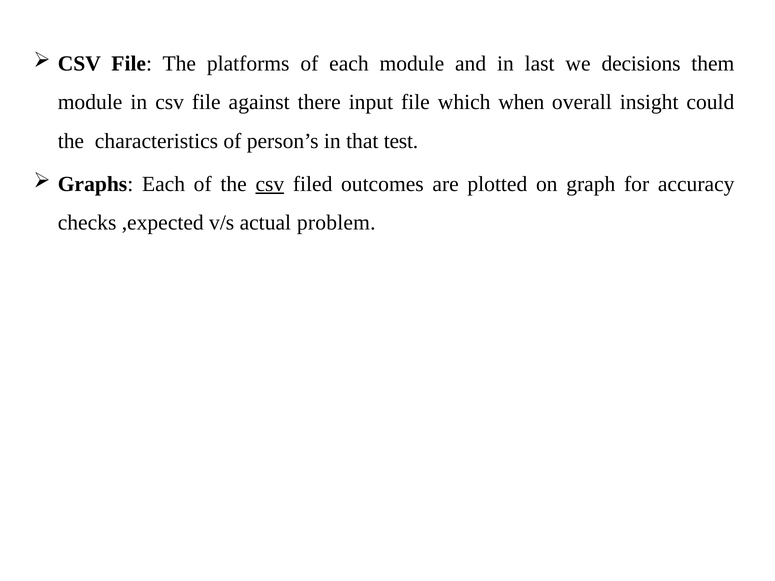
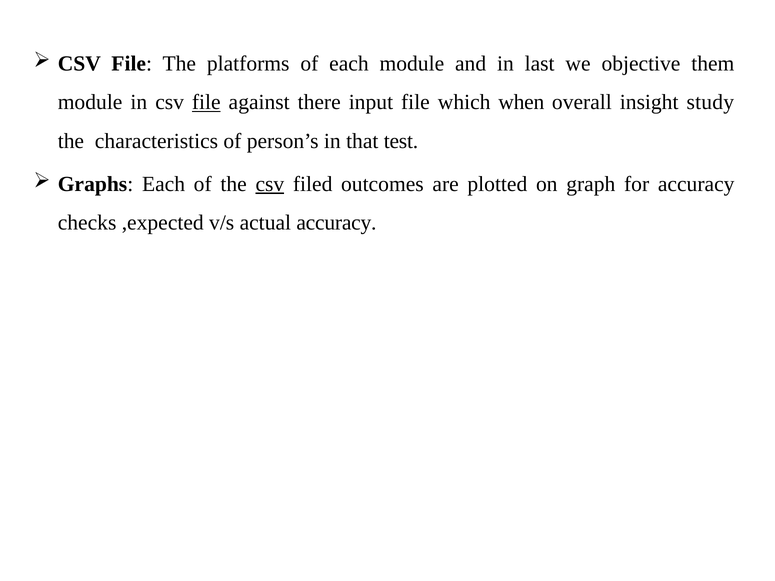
decisions: decisions -> objective (641, 63)
file underline: none -> present (206, 102)
could: could -> study (710, 102)
actual problem: problem -> accuracy (336, 223)
